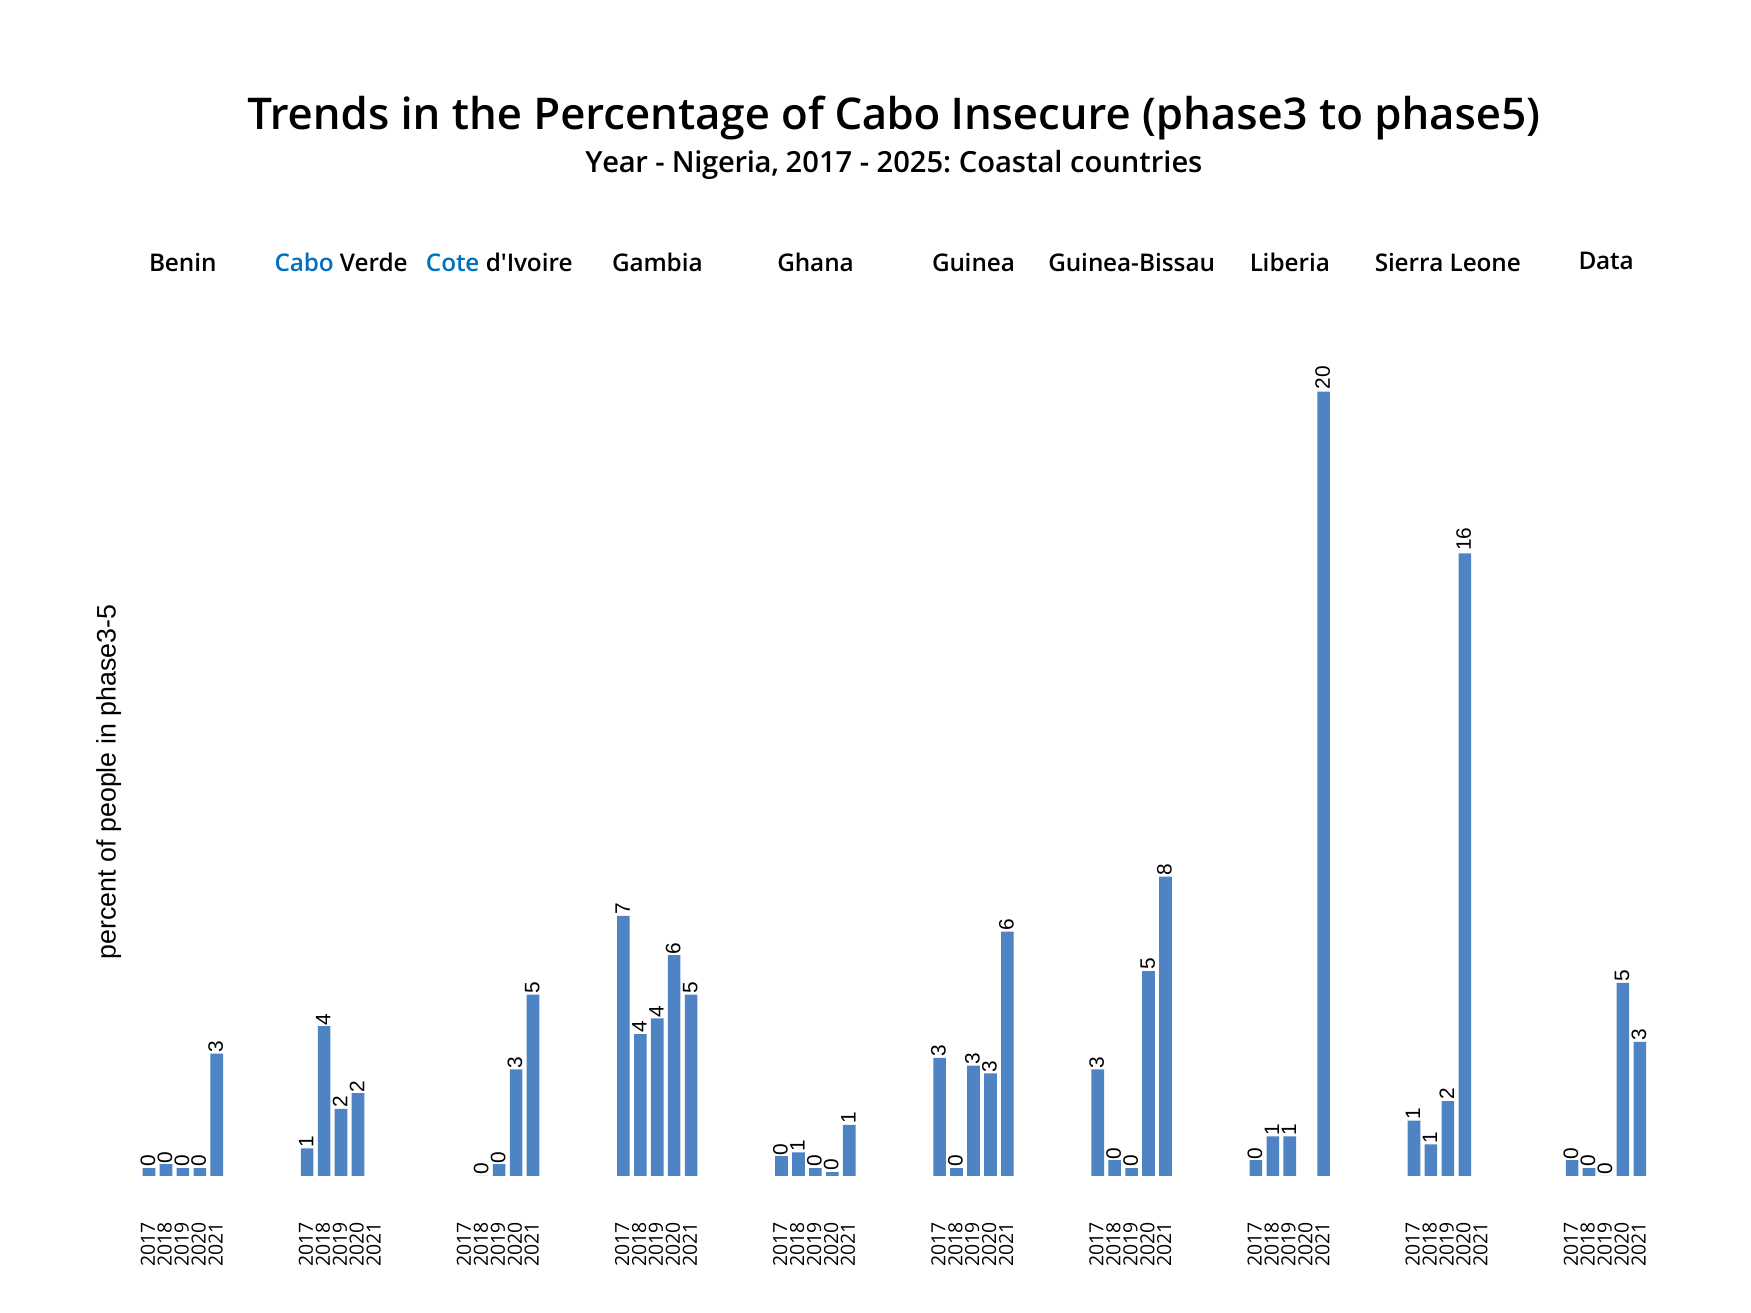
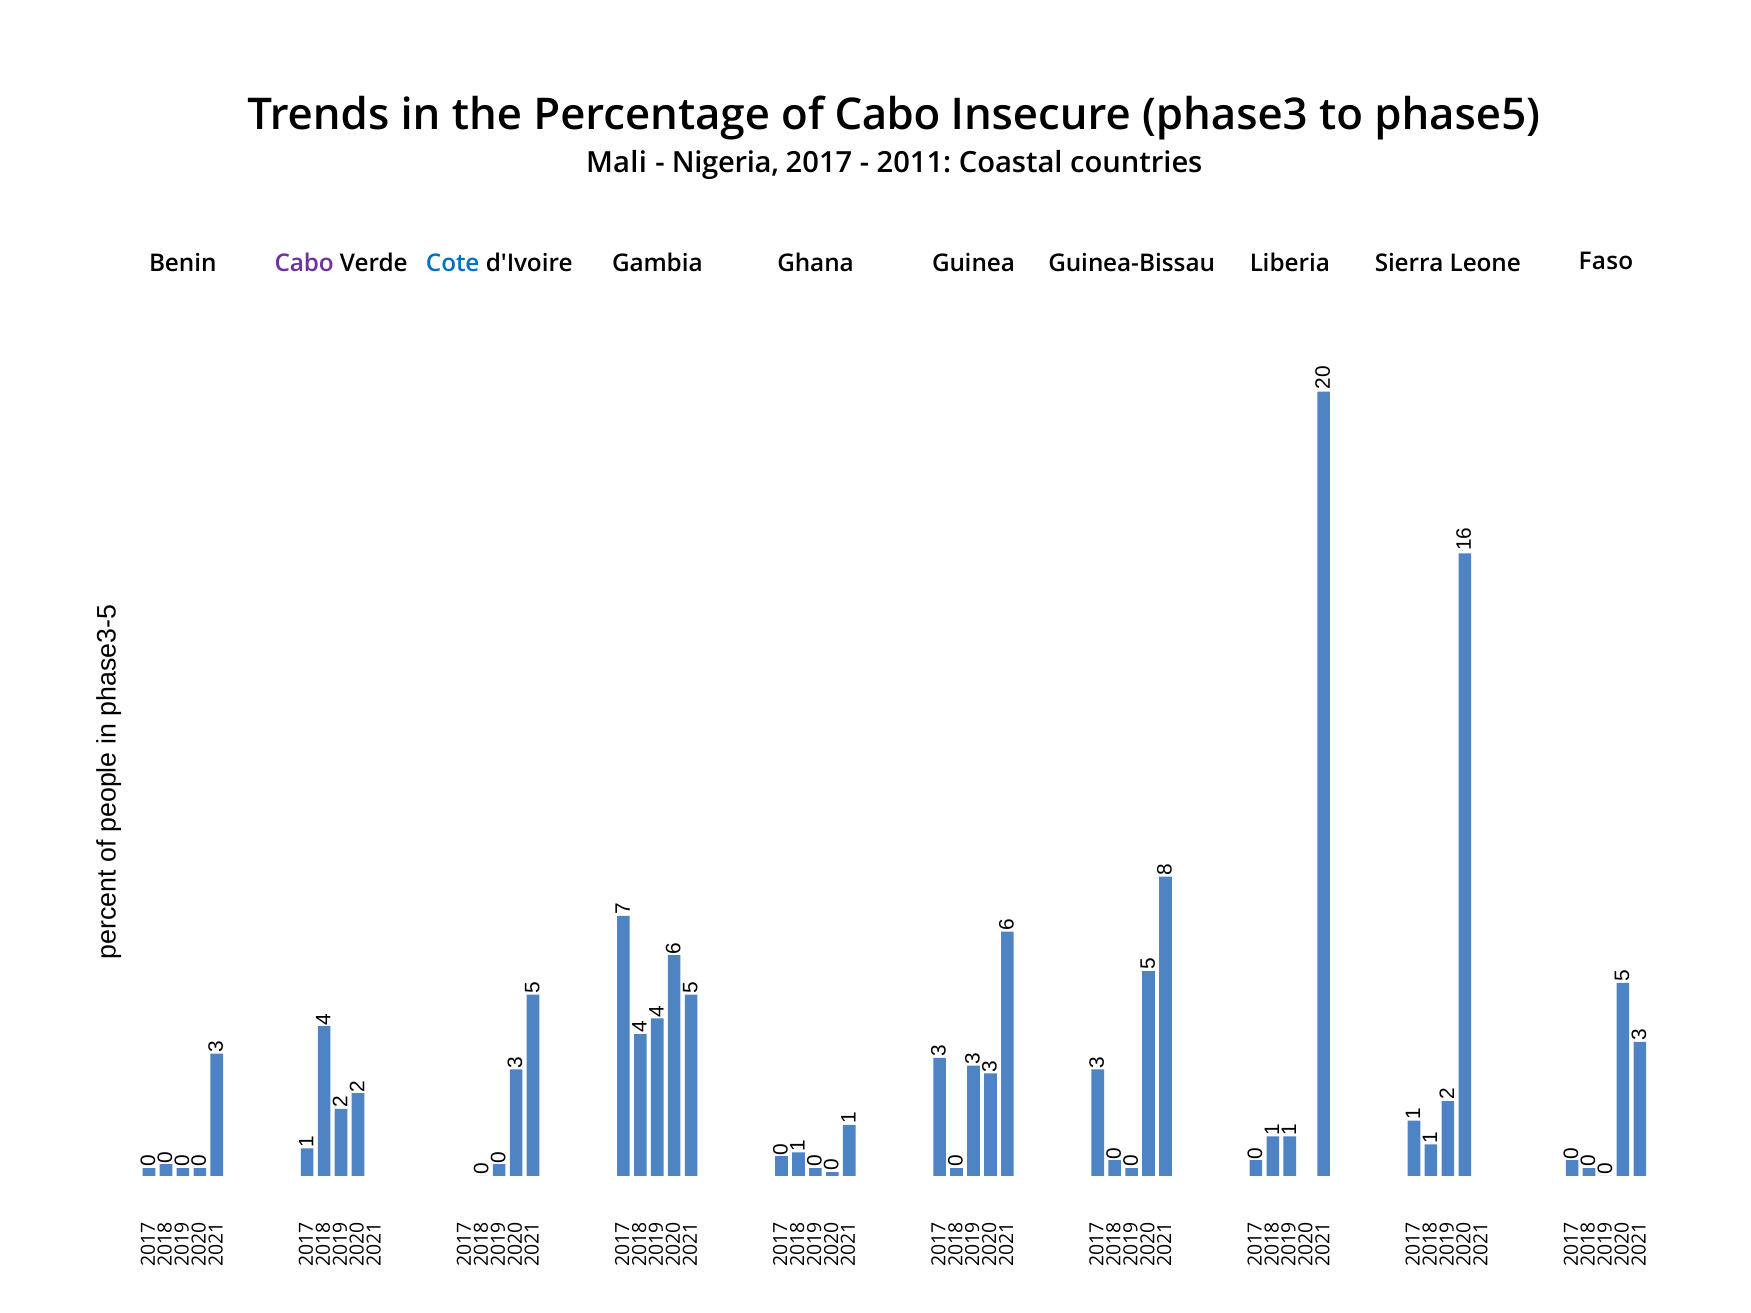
Year: Year -> Mali (616, 163)
2025: 2025 -> 2011 (914, 163)
Cabo colour: blue -> purple (304, 263)
Data: Data -> Faso (1606, 261)
